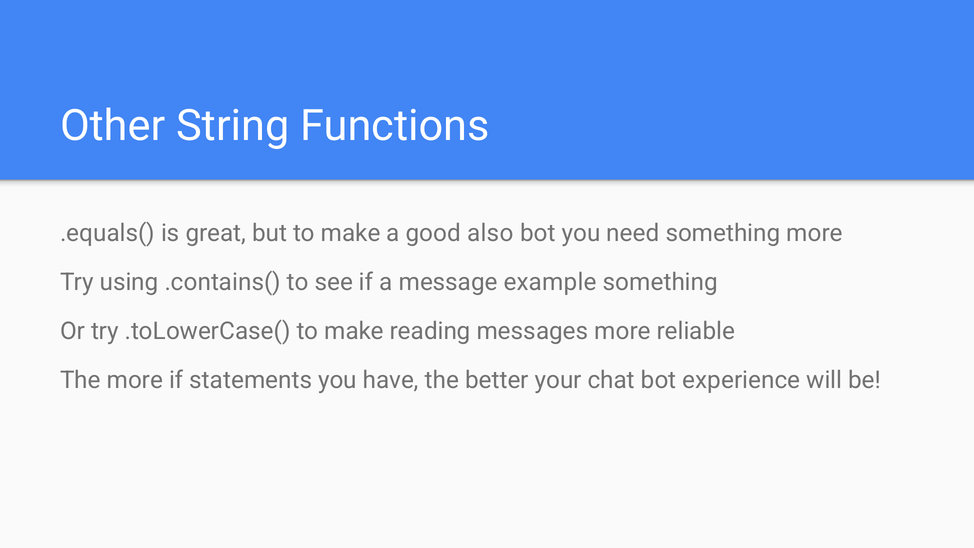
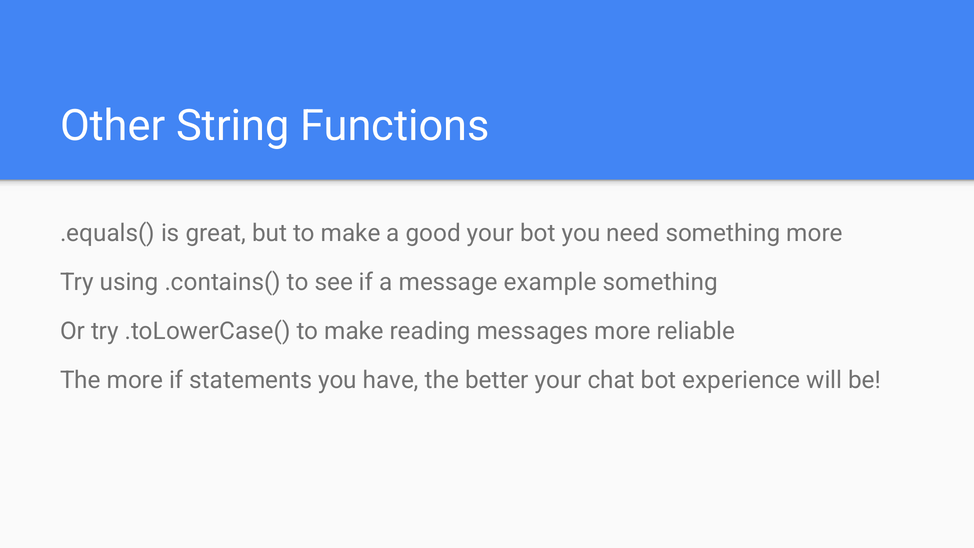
good also: also -> your (490, 233)
